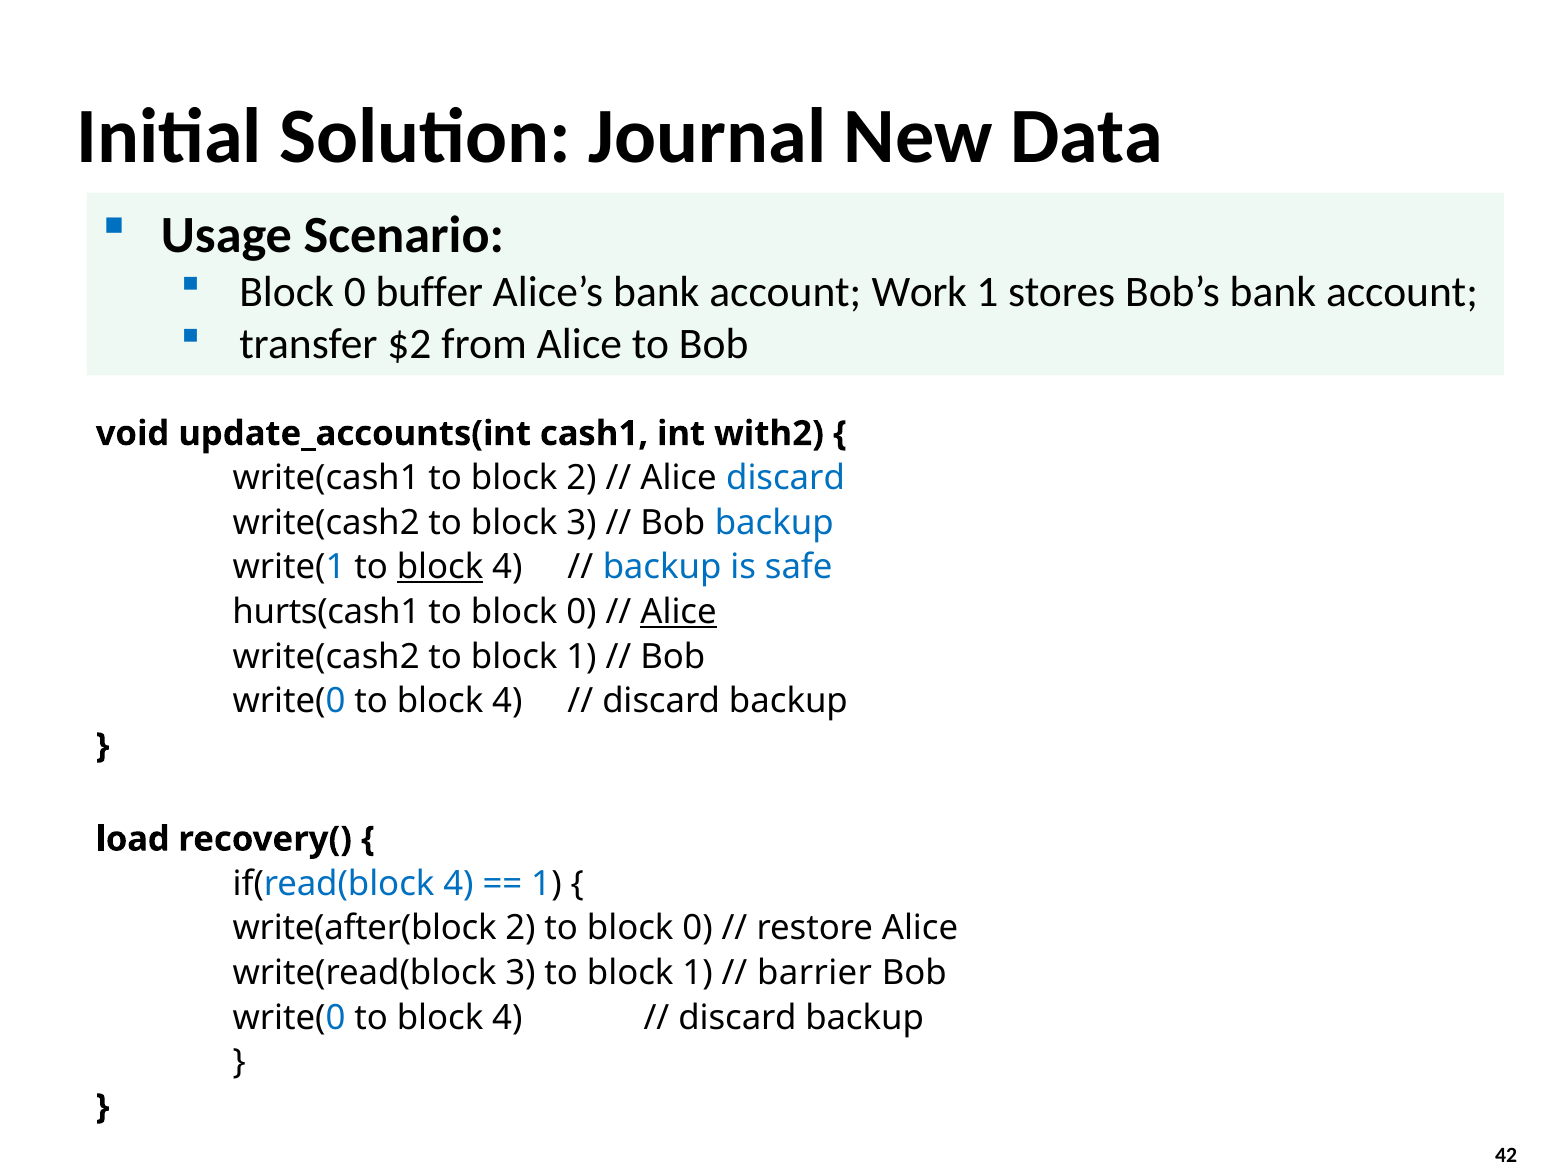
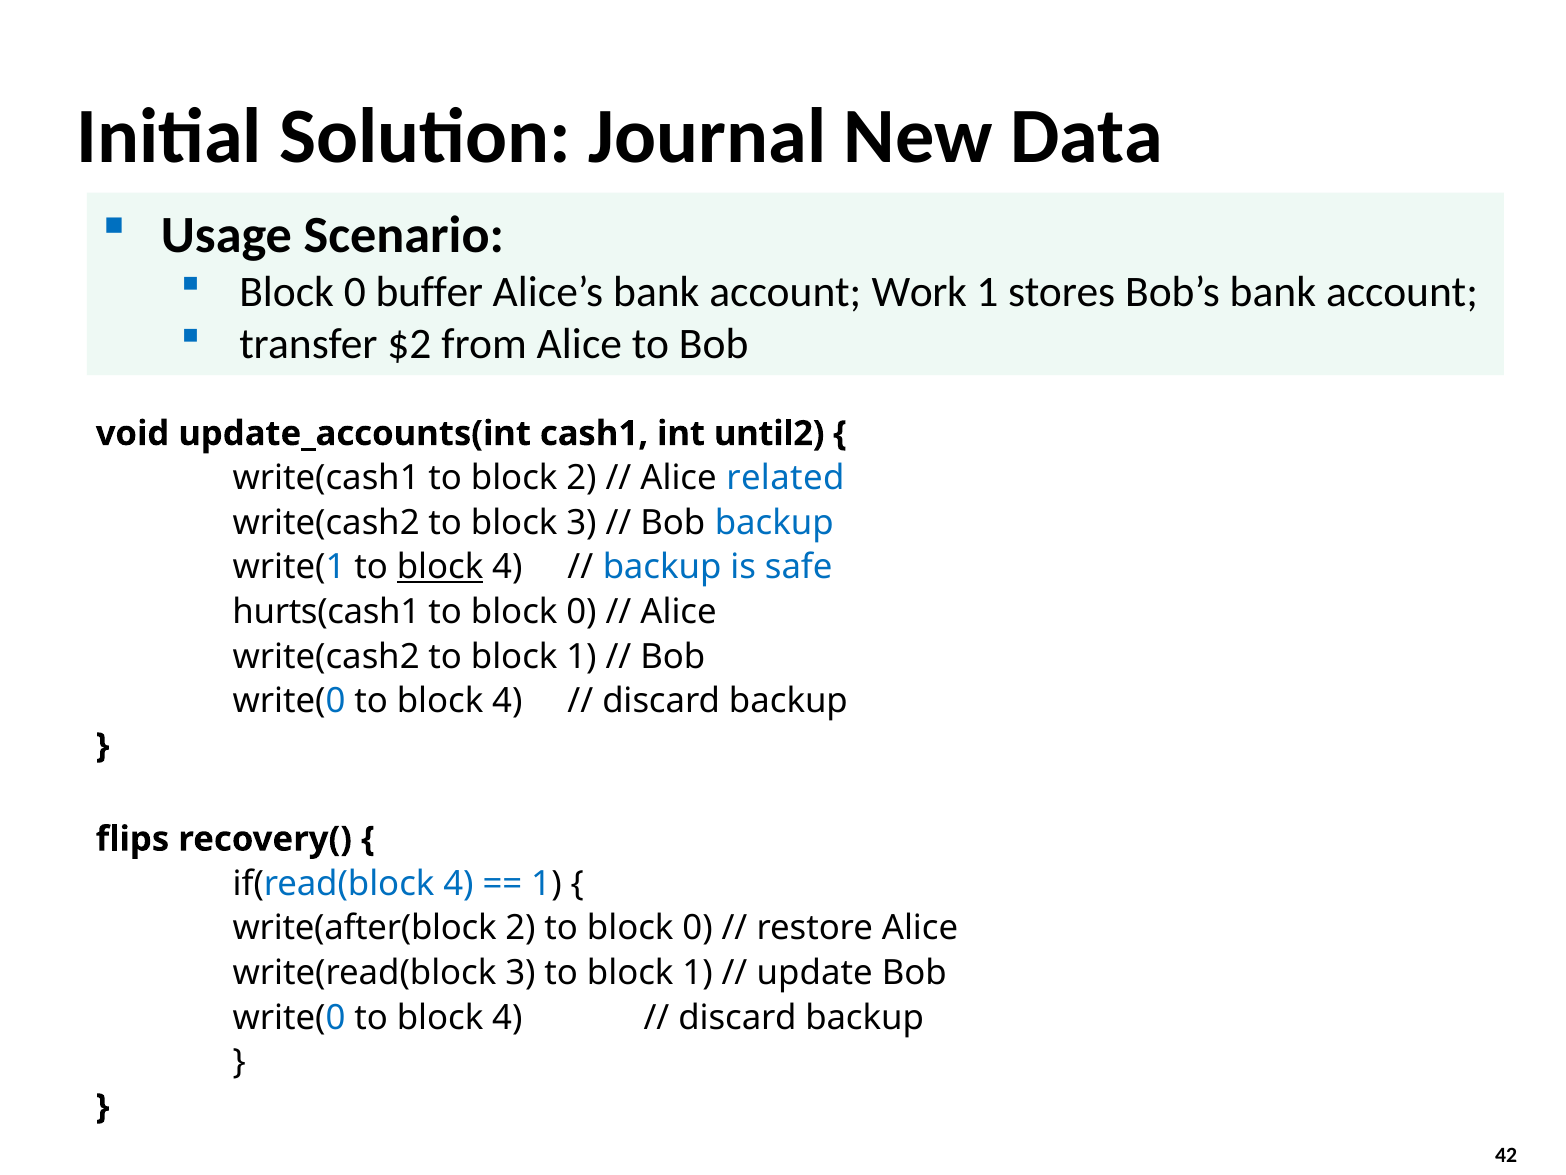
with2: with2 -> until2 (769, 433)
Alice discard: discard -> related (785, 478)
Alice underline: present -> none (679, 612)
load: load -> flips (133, 839)
barrier: barrier -> update (815, 973)
